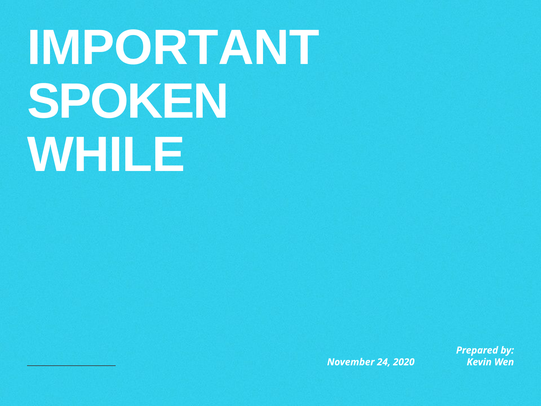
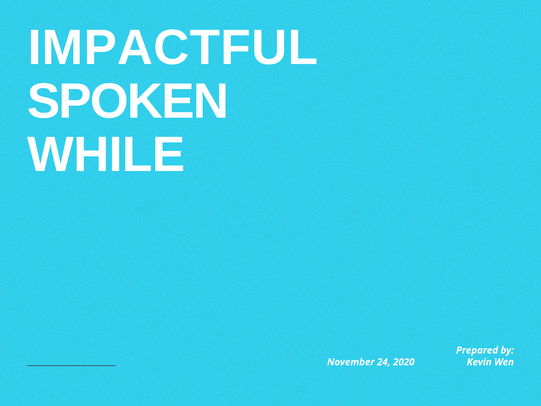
IMPORTANT: IMPORTANT -> IMPACTFUL (173, 48)
